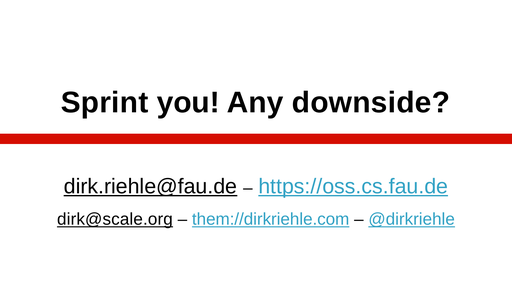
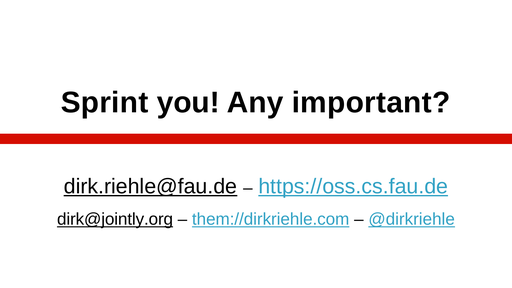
downside: downside -> important (371, 103)
dirk@scale.org: dirk@scale.org -> dirk@jointly.org (115, 219)
